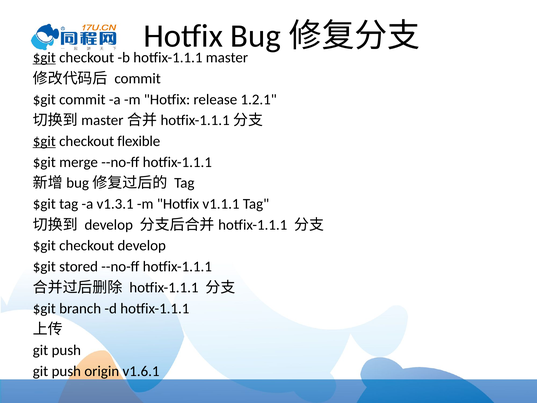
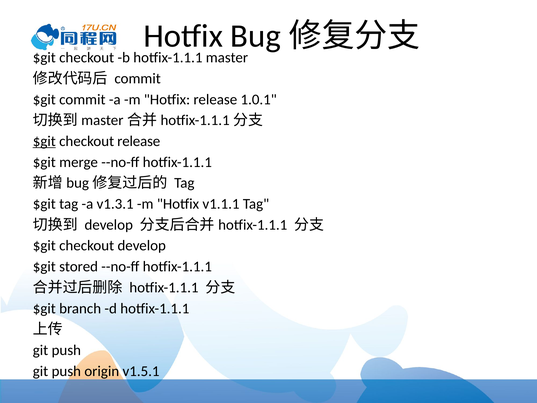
$git underline: present -> none (44, 58)
1.2.1: 1.2.1 -> 1.0.1 (259, 99)
checkout flexible: flexible -> release (139, 141)
v1.6.1: v1.6.1 -> v1.5.1 (141, 371)
